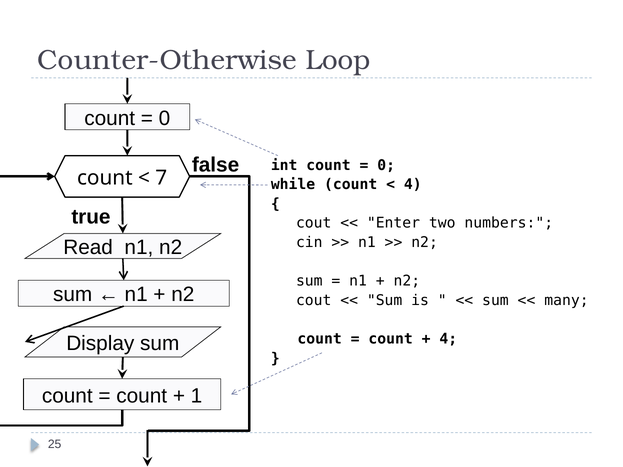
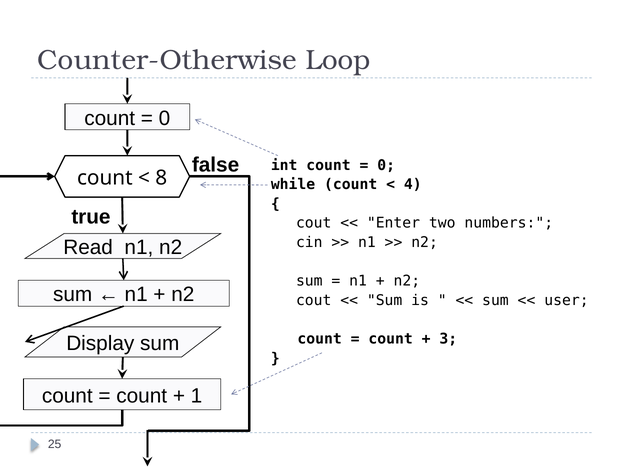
7: 7 -> 8 (161, 178)
many: many -> user (566, 301)
4: 4 -> 3 (448, 339)
